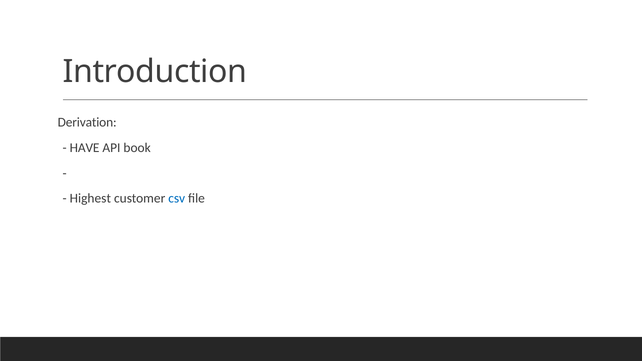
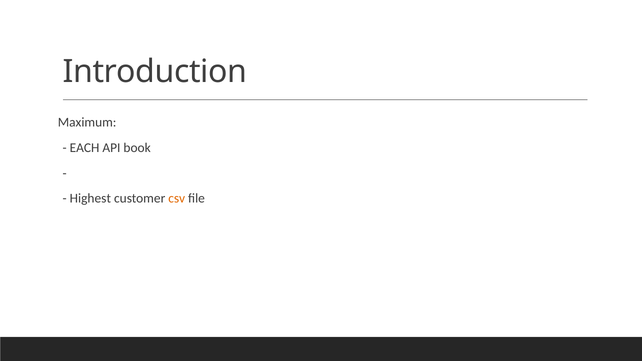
Derivation: Derivation -> Maximum (87, 122)
HAVE: HAVE -> EACH (85, 148)
csv colour: blue -> orange (177, 199)
